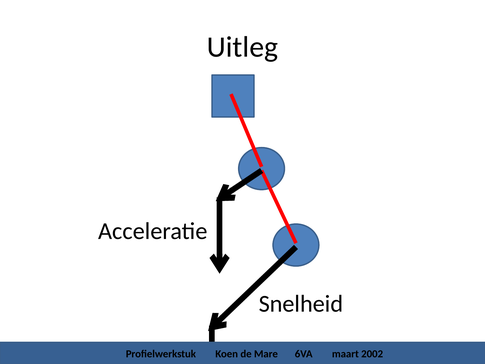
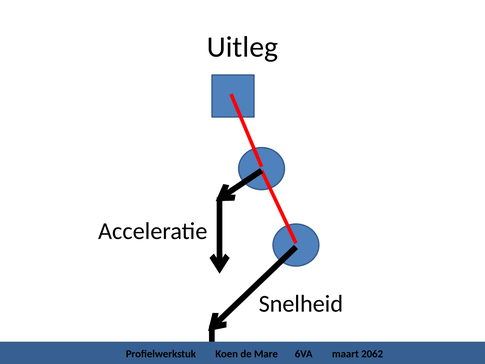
2002: 2002 -> 2062 (372, 354)
